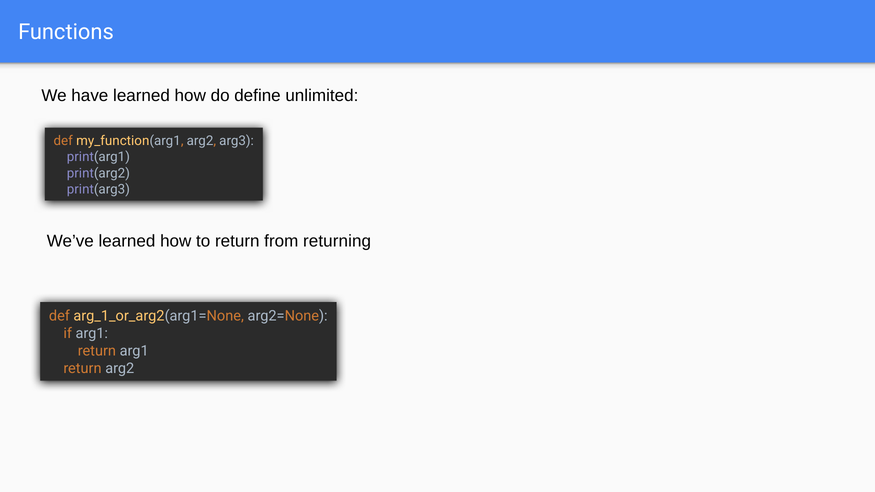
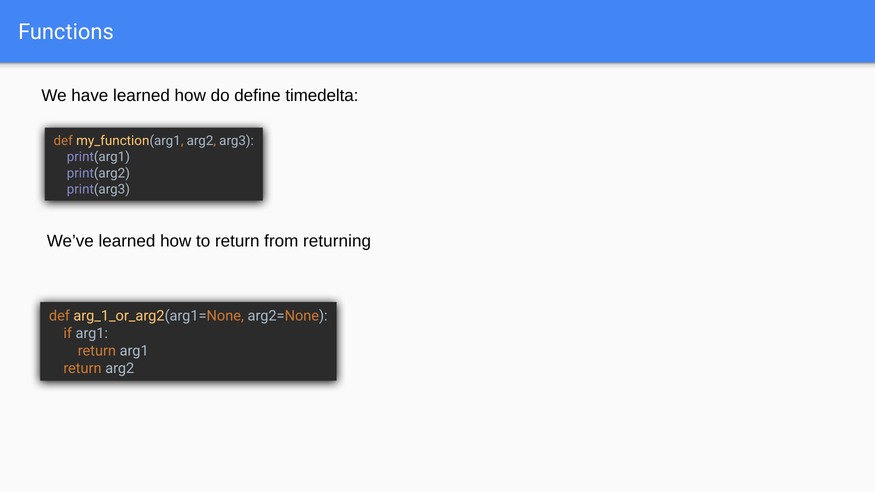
unlimited: unlimited -> timedelta (322, 96)
